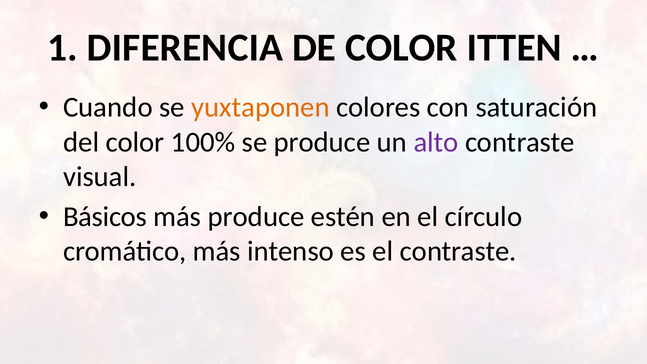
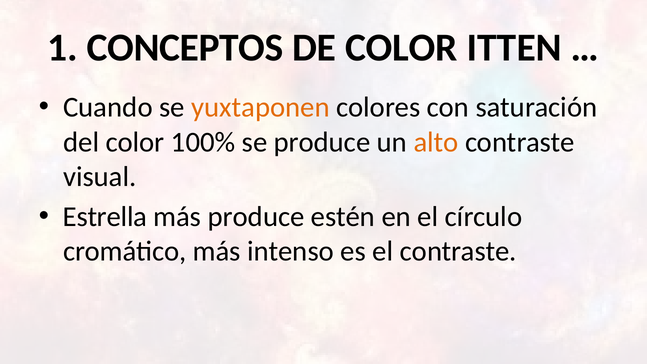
DIFERENCIA: DIFERENCIA -> CONCEPTOS (185, 48)
alto colour: purple -> orange (436, 142)
Básicos: Básicos -> Estrella (105, 217)
